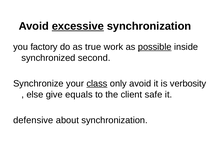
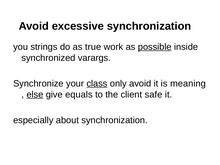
excessive underline: present -> none (78, 26)
factory: factory -> strings (44, 47)
second: second -> varargs (94, 58)
verbosity: verbosity -> meaning (188, 84)
else underline: none -> present (35, 95)
defensive: defensive -> especially (33, 120)
